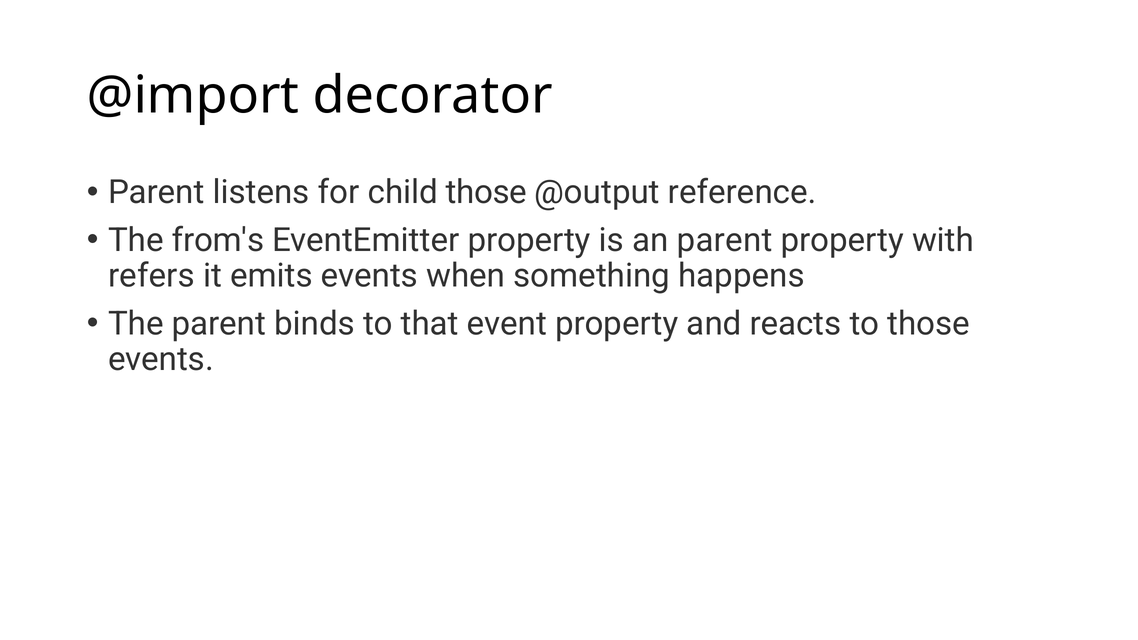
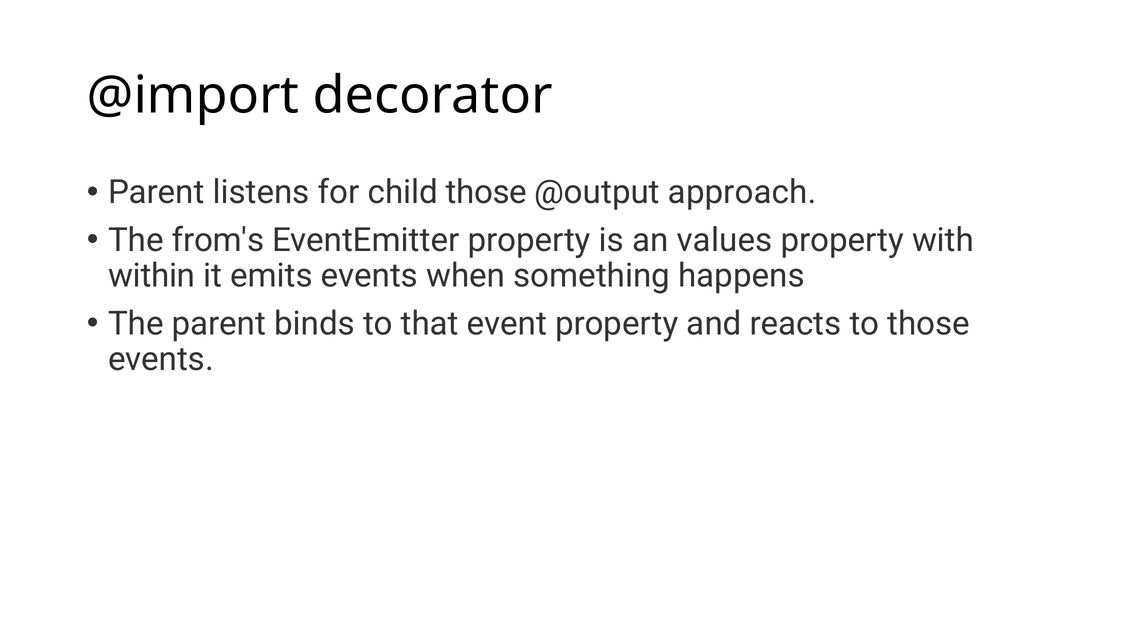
reference: reference -> approach (742, 192)
an parent: parent -> values (725, 240)
refers: refers -> within (152, 276)
